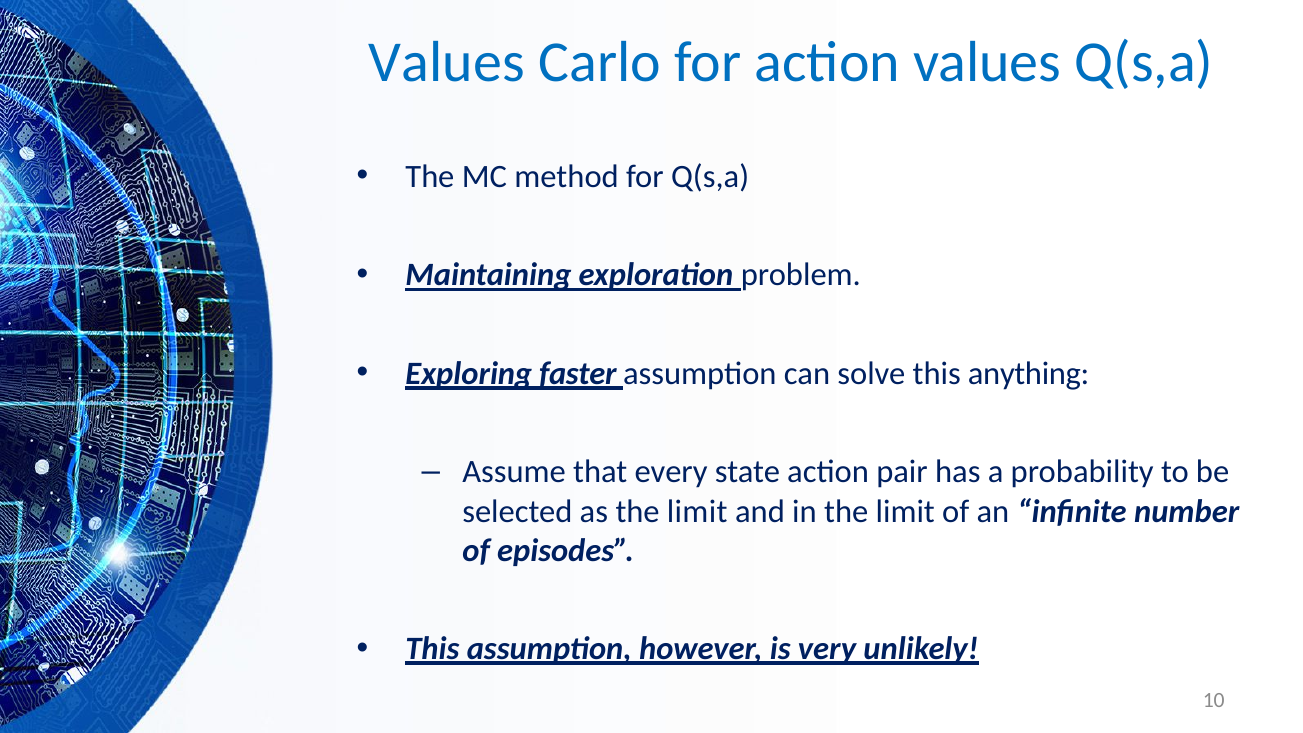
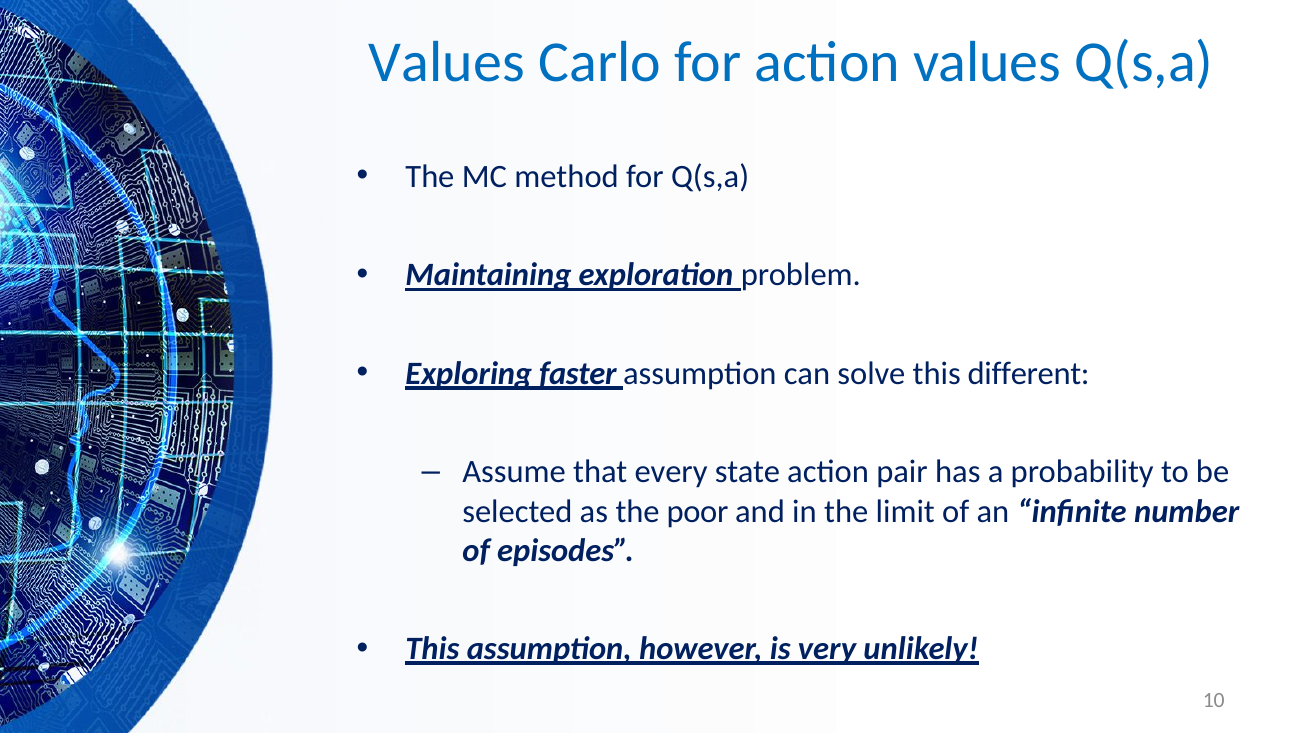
anything: anything -> different (1029, 374)
as the limit: limit -> poor (697, 511)
